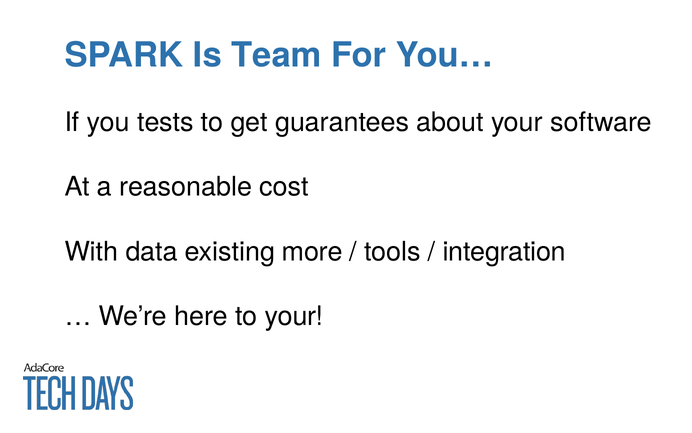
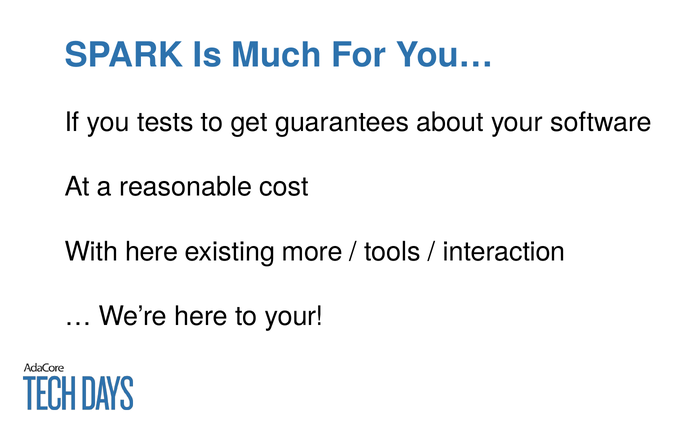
Team: Team -> Much (277, 55)
With data: data -> here (152, 251)
integration: integration -> interaction (504, 251)
